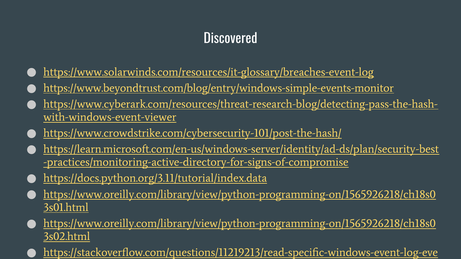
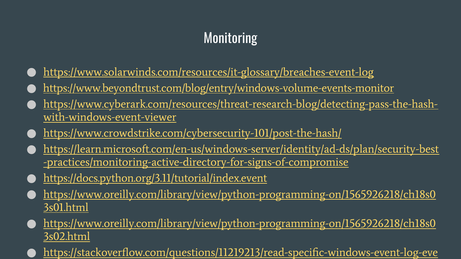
Discovered: Discovered -> Monitoring (230, 39)
https://www.beyondtrust.com/blog/entry/windows-simple-events-monitor: https://www.beyondtrust.com/blog/entry/windows-simple-events-monitor -> https://www.beyondtrust.com/blog/entry/windows-volume-events-monitor (219, 88)
https://docs.python.org/3.11/tutorial/index.data: https://docs.python.org/3.11/tutorial/index.data -> https://docs.python.org/3.11/tutorial/index.event (155, 178)
